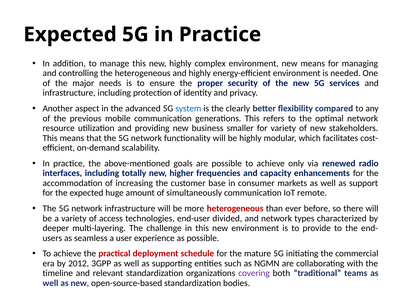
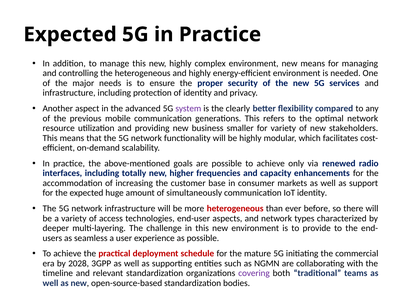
system colour: blue -> purple (188, 109)
IoT remote: remote -> identity (312, 193)
divided: divided -> aspects (227, 219)
2012: 2012 -> 2028 (79, 264)
